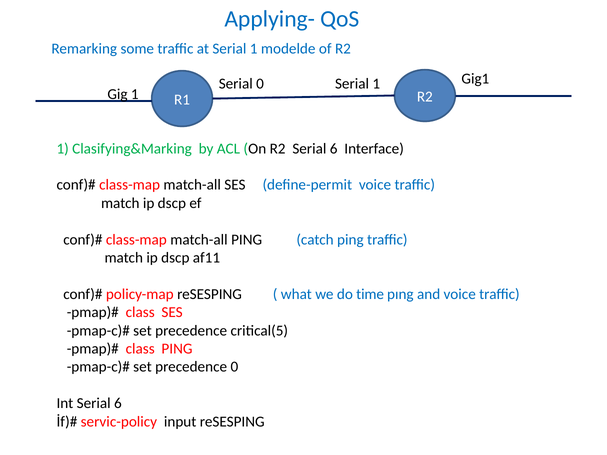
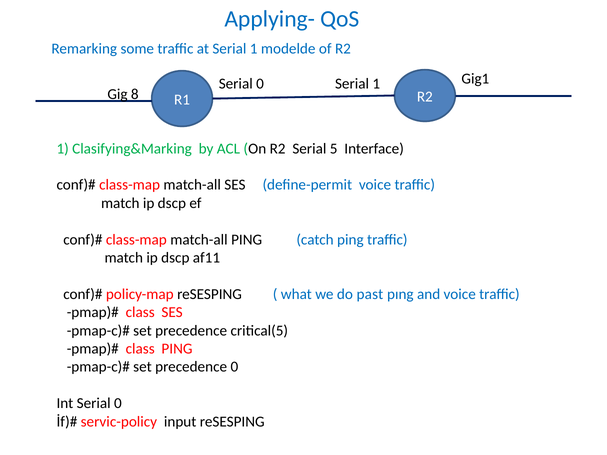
Gig 1: 1 -> 8 (135, 94)
R2 Serial 6: 6 -> 5 (334, 149)
time: time -> past (370, 294)
Int Serial 6: 6 -> 0 (118, 404)
